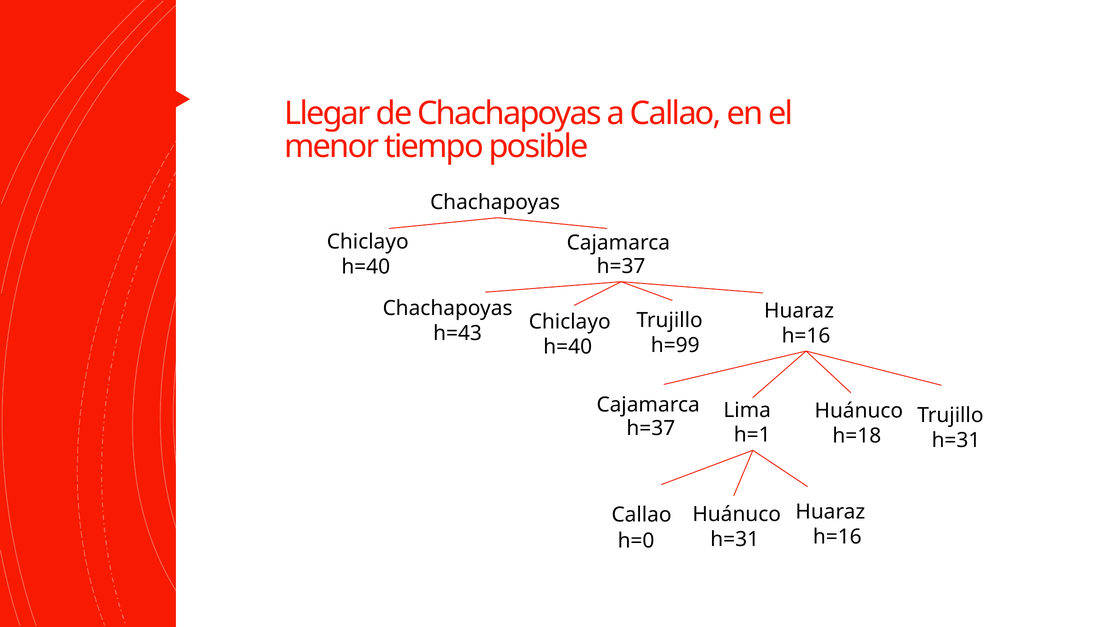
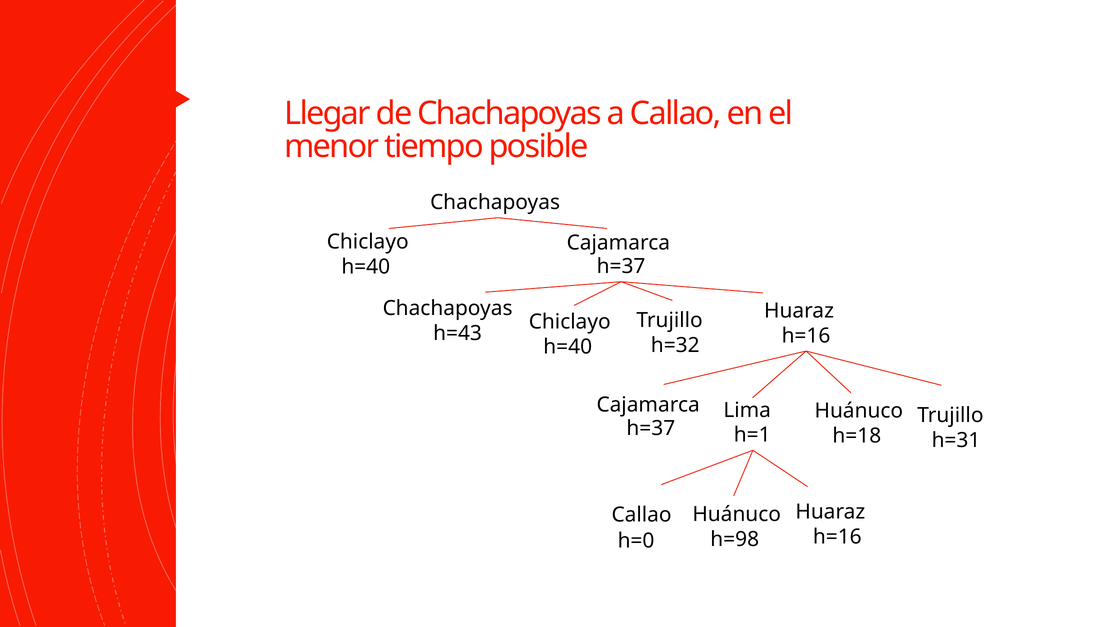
h=99: h=99 -> h=32 (675, 346)
h=31: h=31 -> h=98 (735, 539)
